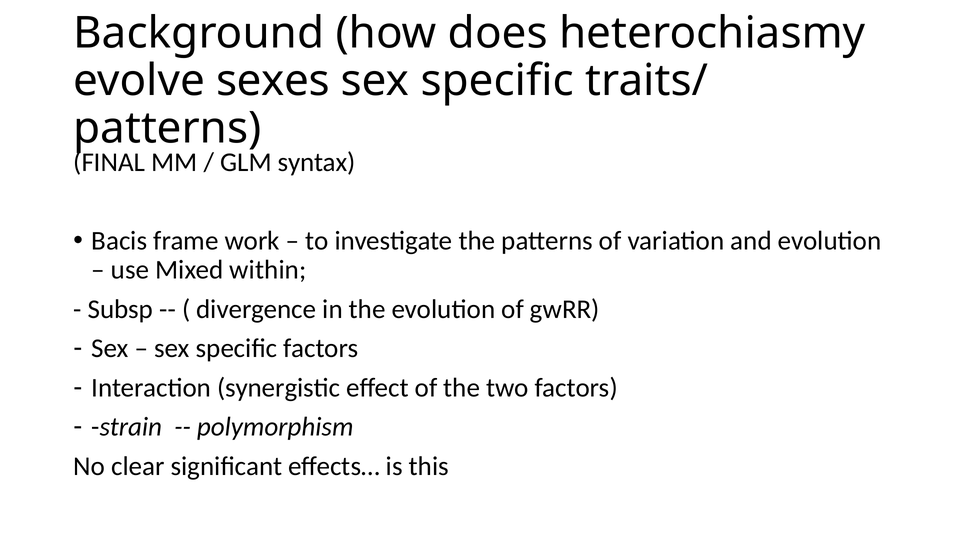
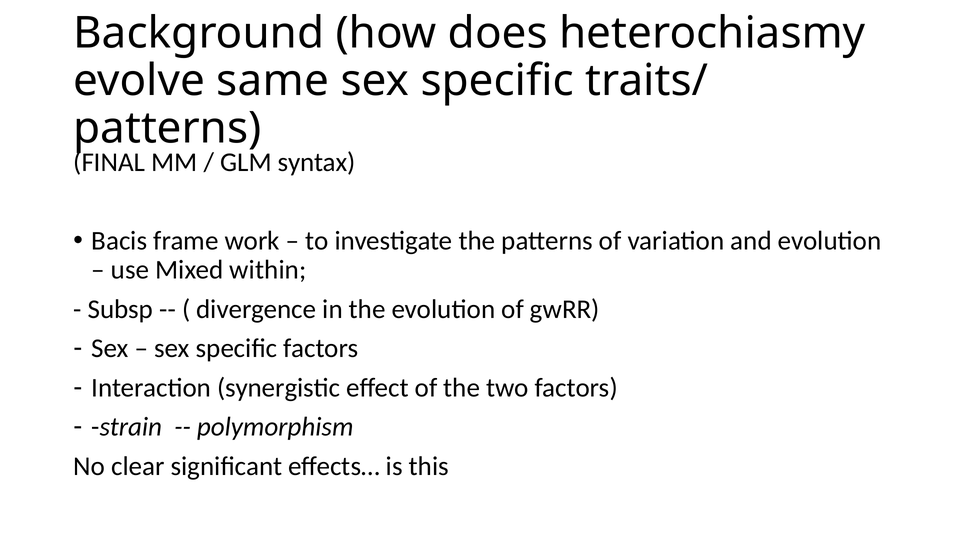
sexes: sexes -> same (273, 81)
